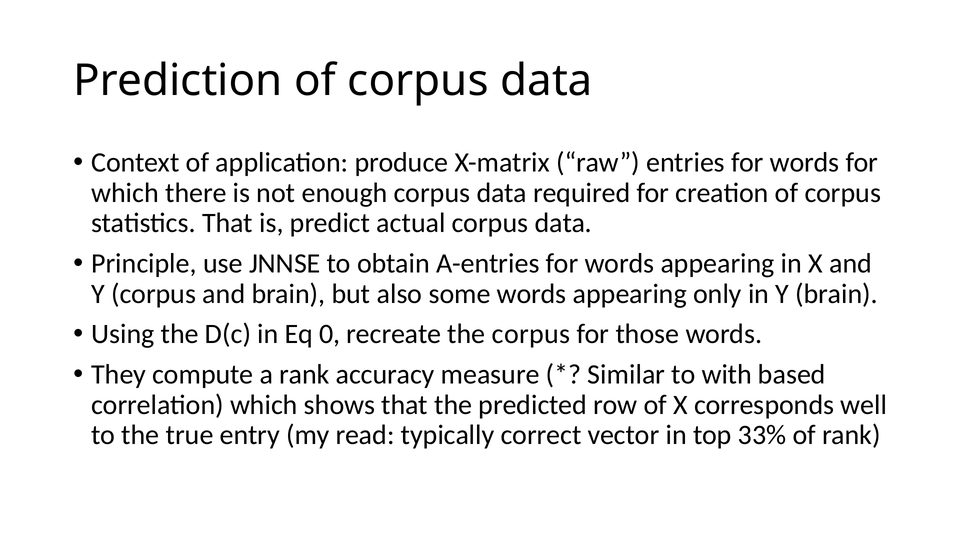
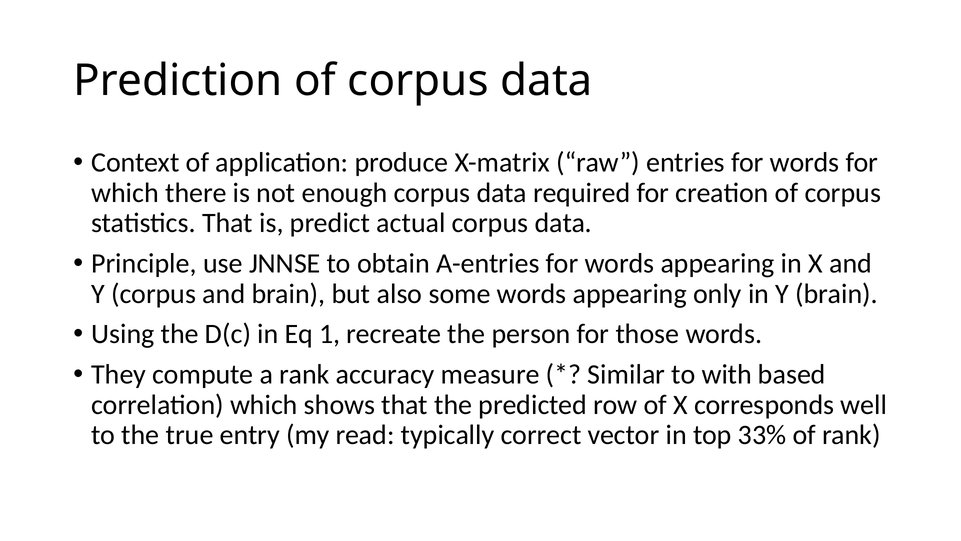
0: 0 -> 1 (330, 334)
the corpus: corpus -> person (531, 334)
